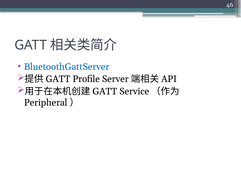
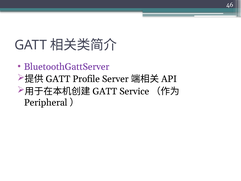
BluetoothGattServer colour: blue -> purple (67, 67)
